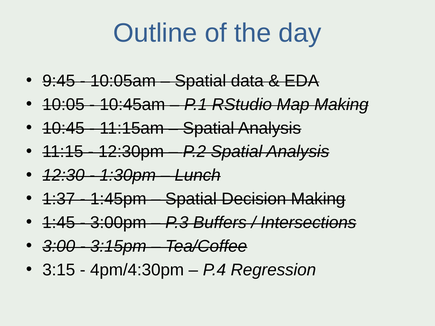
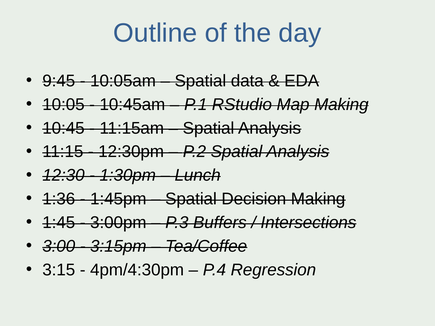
1:37: 1:37 -> 1:36 (59, 199)
